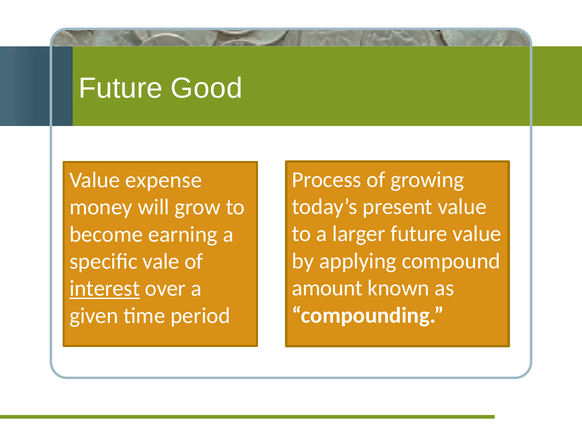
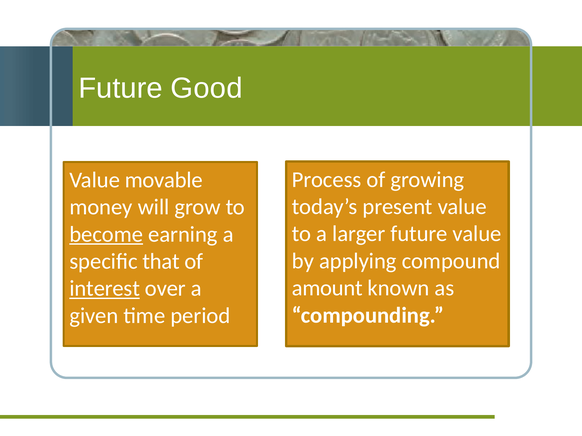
expense: expense -> movable (164, 180)
become underline: none -> present (106, 234)
vale: vale -> that (161, 262)
